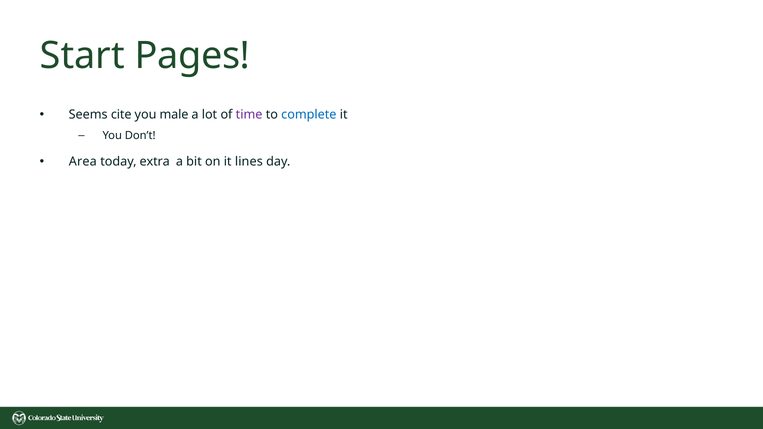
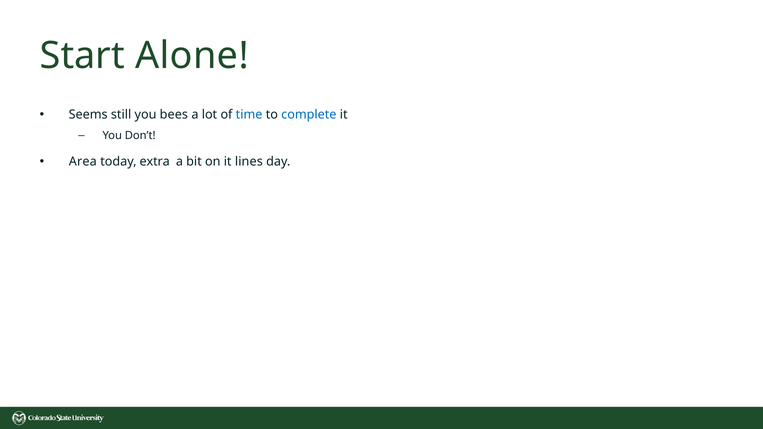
Pages: Pages -> Alone (192, 56)
cite: cite -> still (121, 115)
male: male -> bees (174, 115)
time colour: purple -> blue (249, 115)
